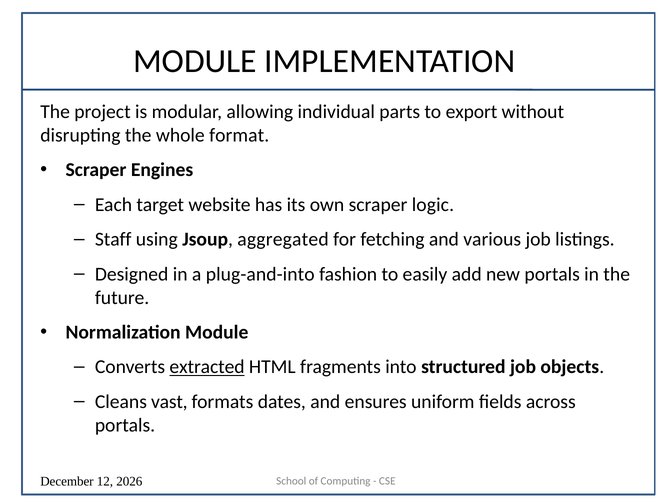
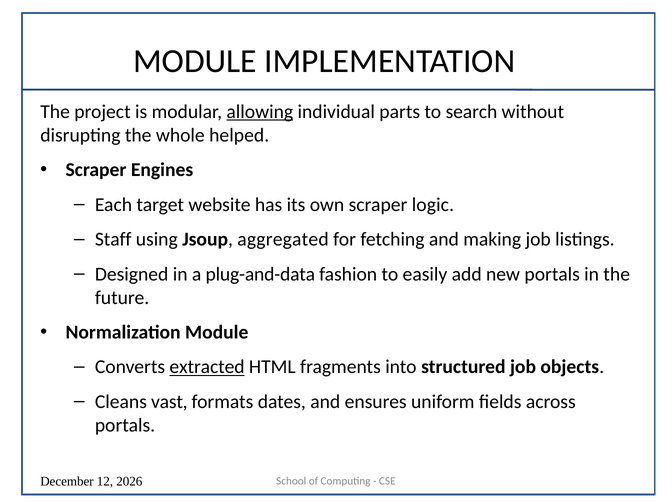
allowing underline: none -> present (260, 112)
export: export -> search (471, 112)
format: format -> helped (239, 135)
various: various -> making (492, 239)
plug-and-into: plug-and-into -> plug-and-data (260, 274)
